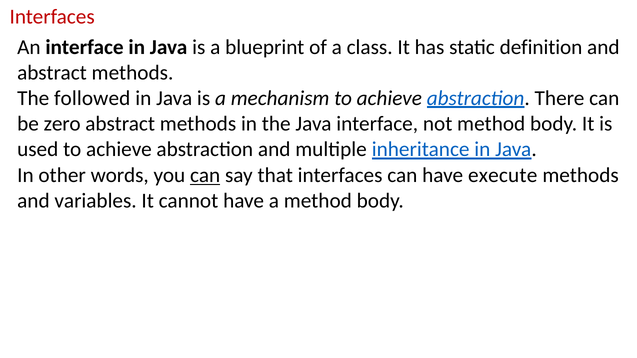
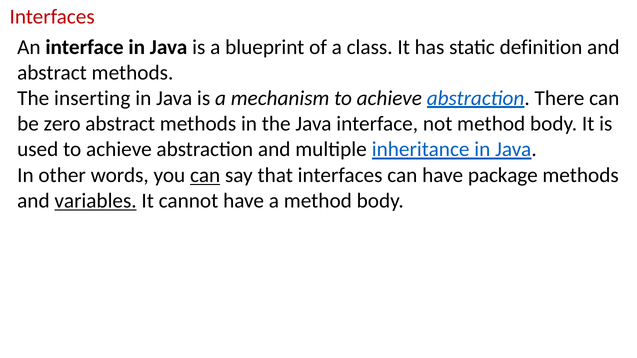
followed: followed -> inserting (92, 98)
execute: execute -> package (503, 175)
variables underline: none -> present (96, 201)
